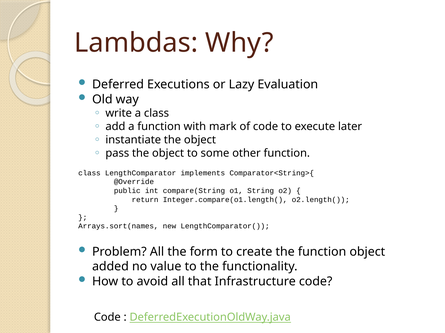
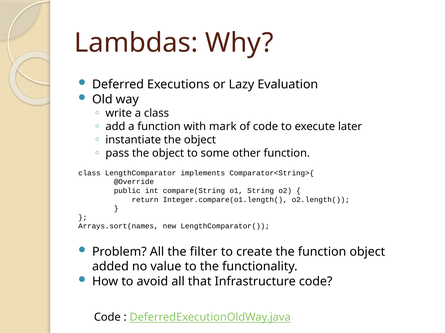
form: form -> filter (204, 252)
